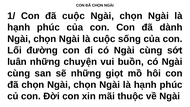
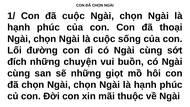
dành: dành -> thoại (171, 27)
luân: luân -> đích (17, 62)
